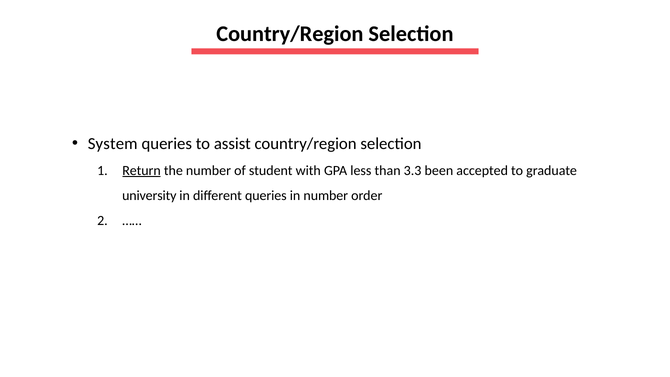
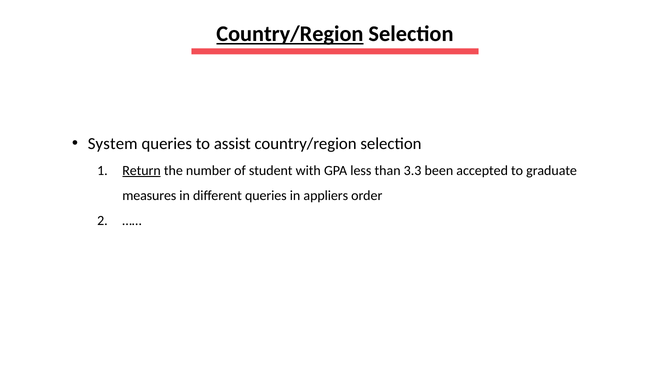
Country/Region underline: none -> present (290, 34)
university: university -> measures (149, 195)
in number: number -> appliers (326, 195)
